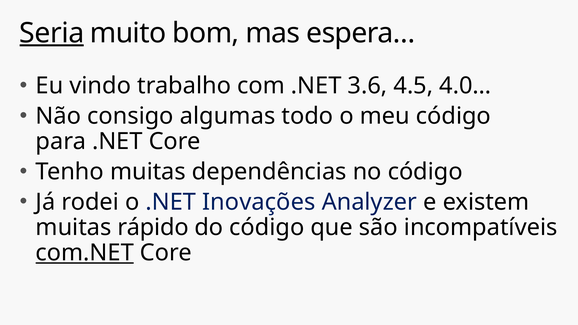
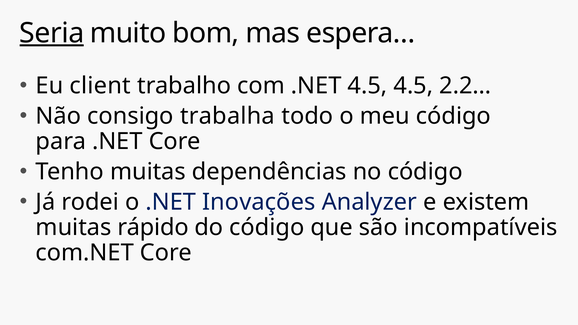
vindo: vindo -> client (100, 86)
.NET 3.6: 3.6 -> 4.5 (367, 86)
4.0…: 4.0… -> 2.2… (465, 86)
algumas: algumas -> trabalha (227, 116)
com.NET underline: present -> none (85, 253)
